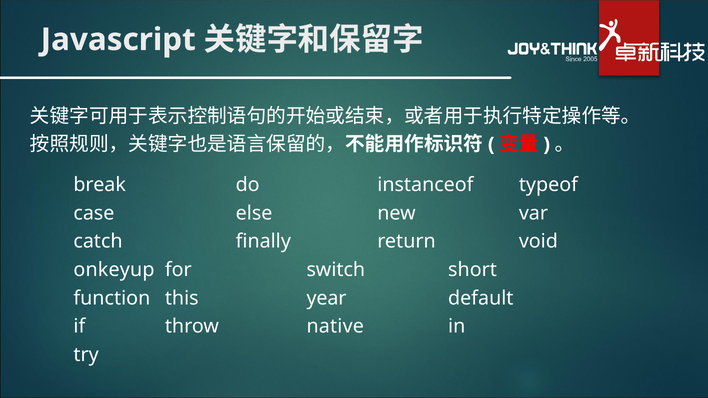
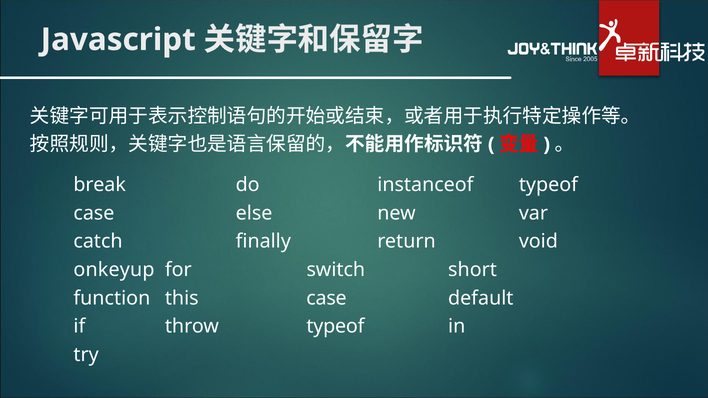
this year: year -> case (326, 298)
throw native: native -> typeof (335, 327)
